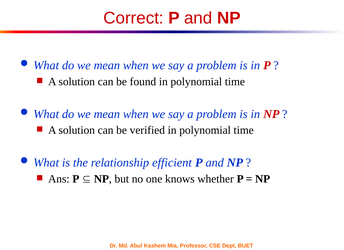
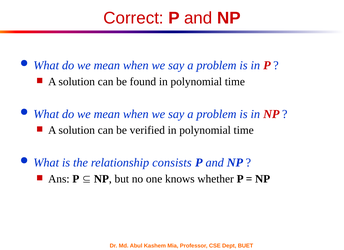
efficient: efficient -> consists (172, 163)
